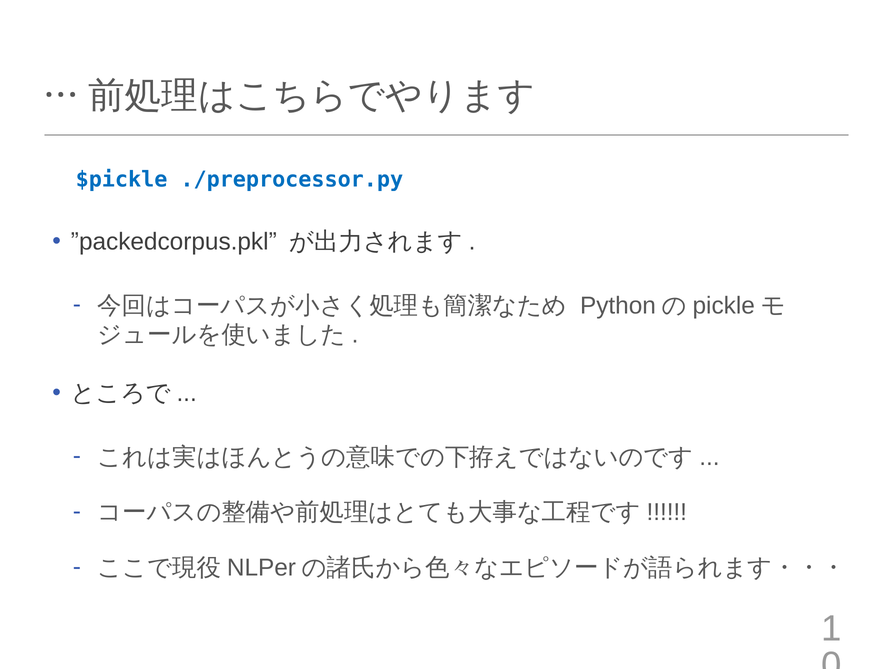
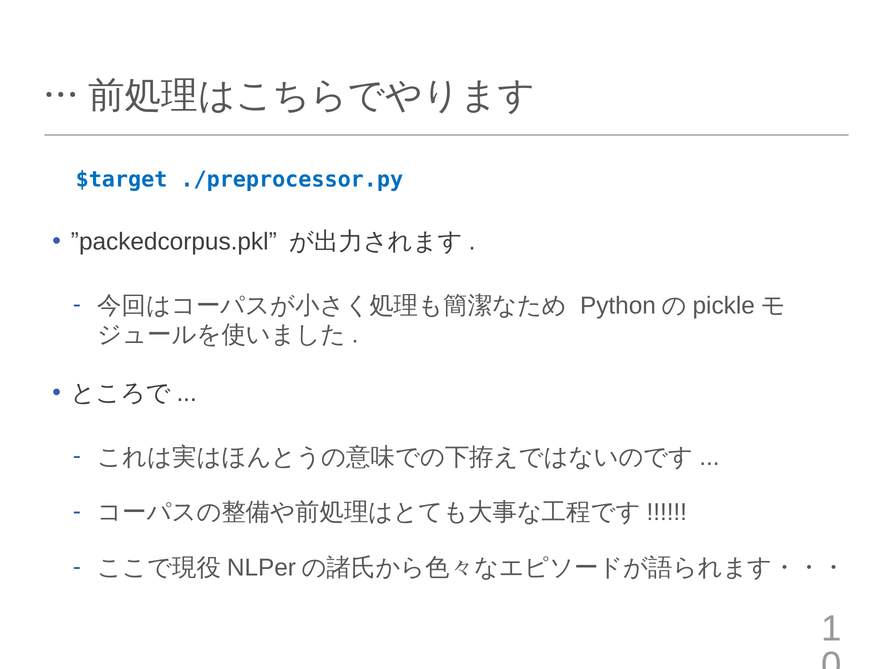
$pickle: $pickle -> $target (122, 180)
